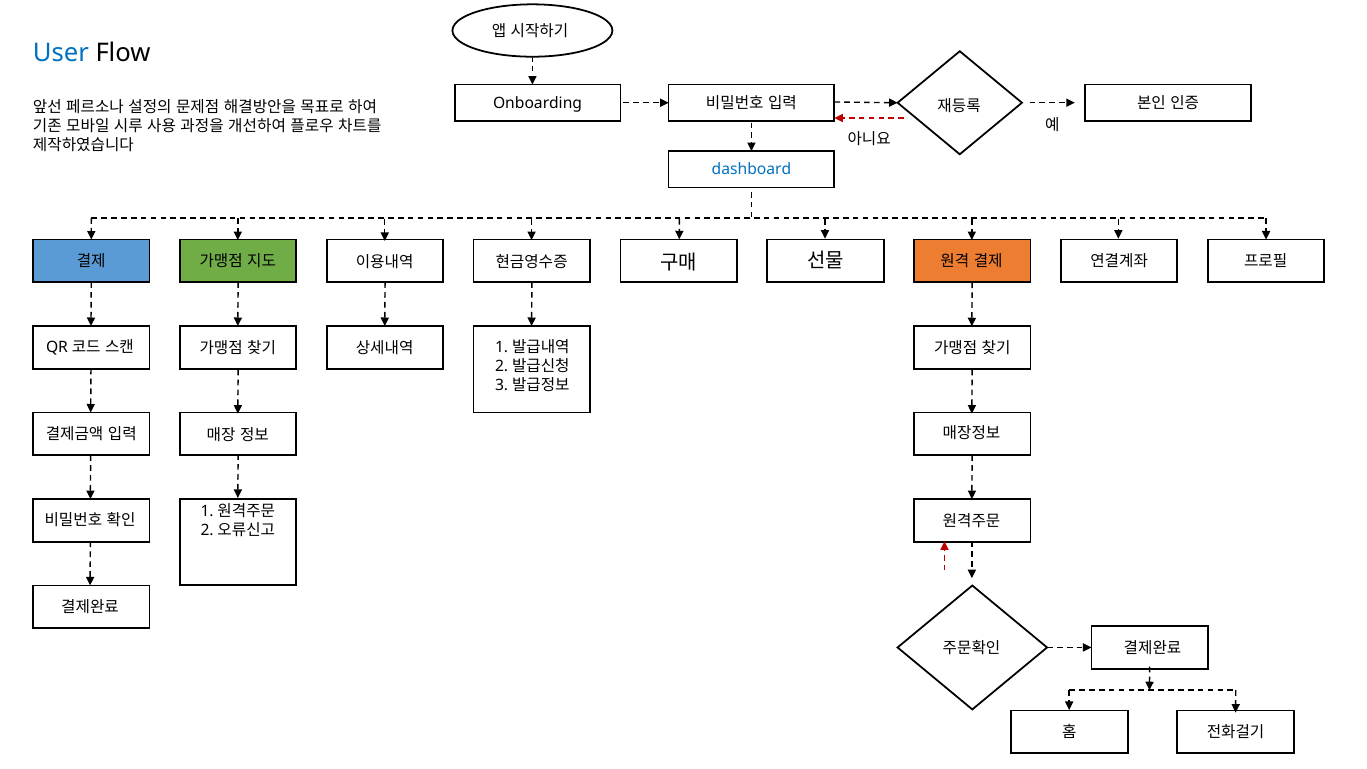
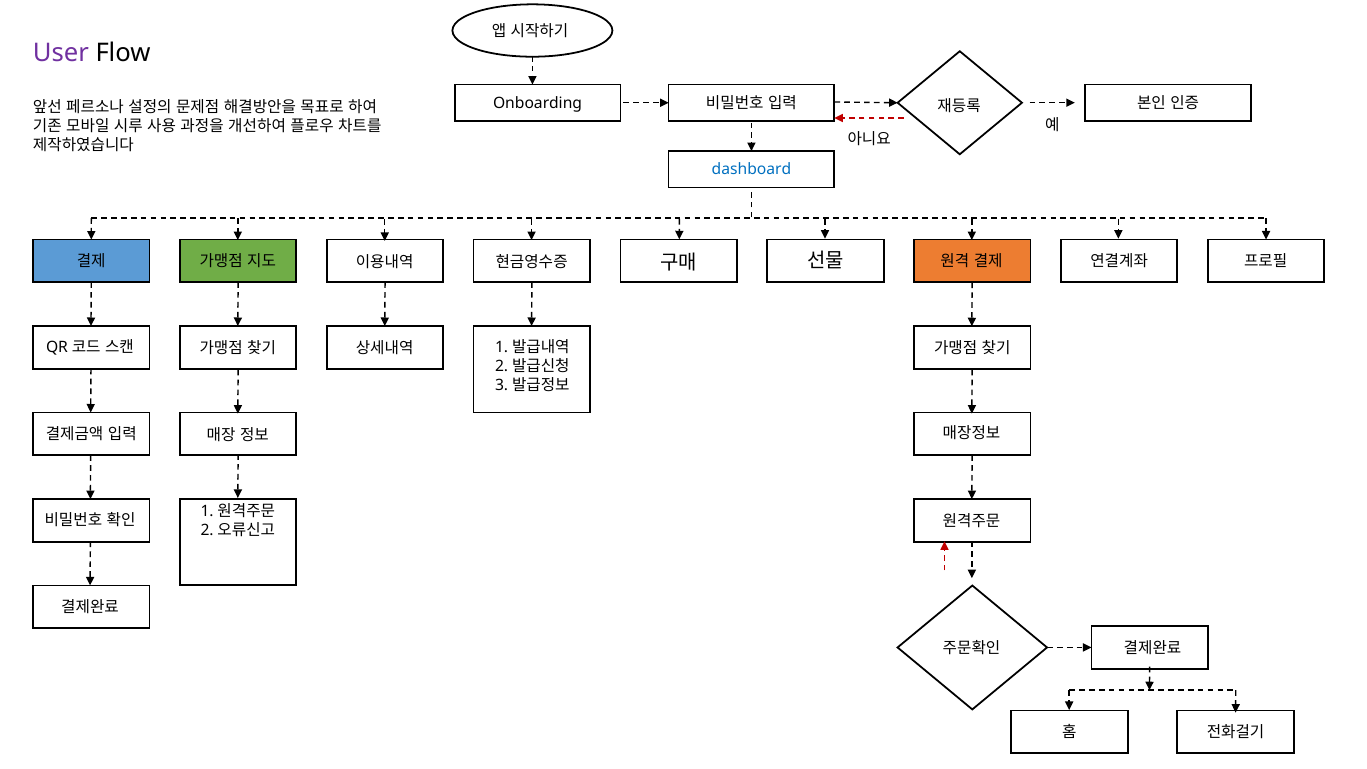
User colour: blue -> purple (61, 53)
